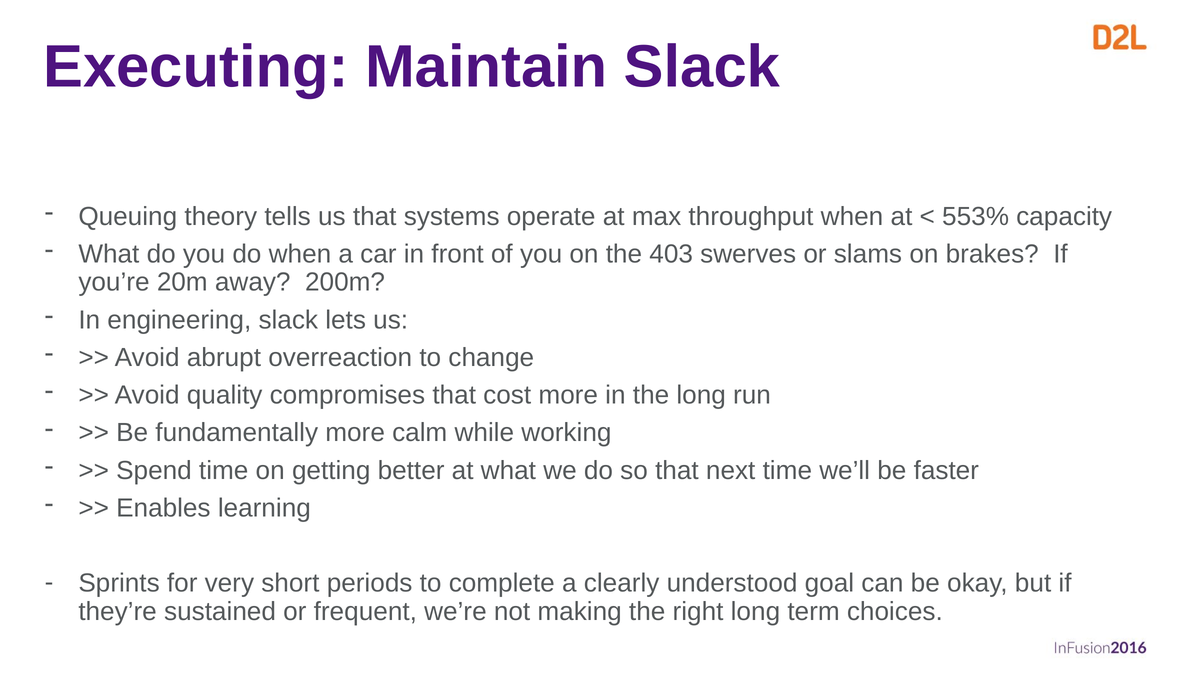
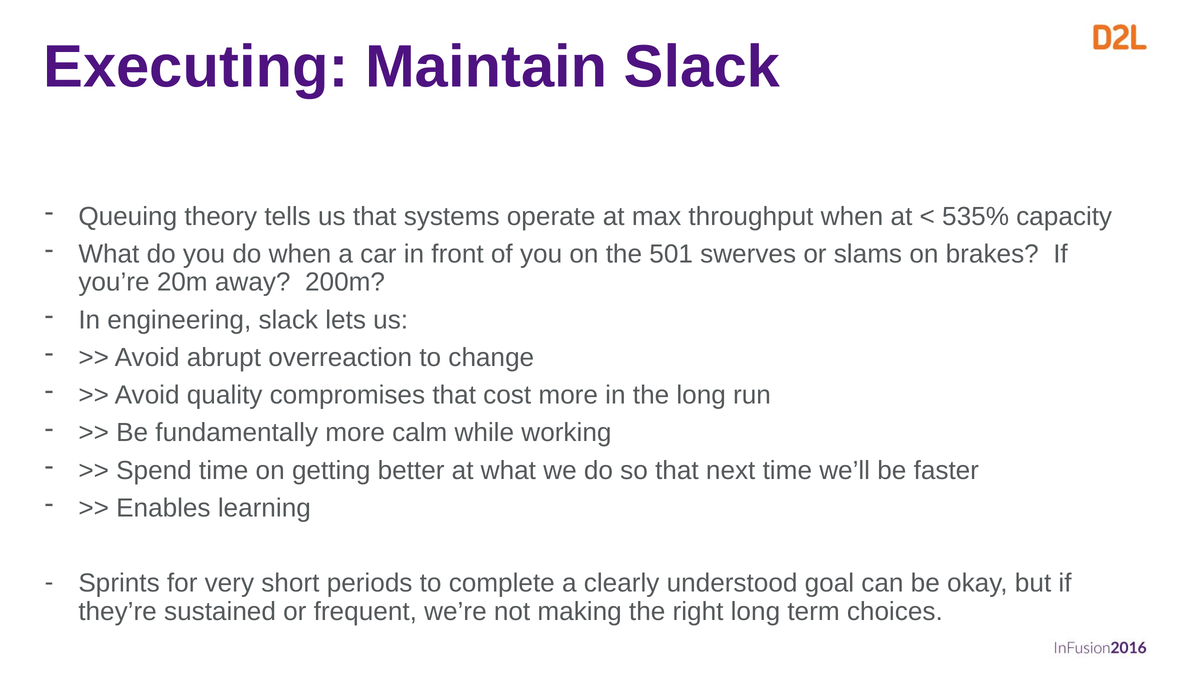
553%: 553% -> 535% (976, 216)
403: 403 -> 501 (671, 254)
